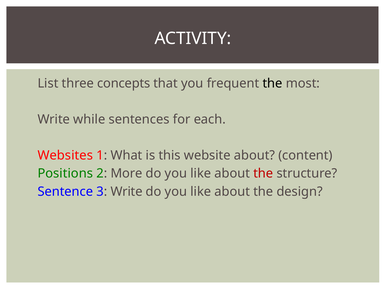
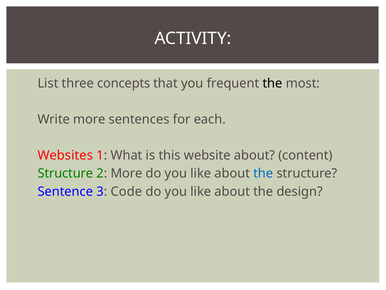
Write while: while -> more (89, 119)
Positions: Positions -> Structure (65, 173)
the colour: red -> blue (263, 173)
3 Write: Write -> Code (126, 191)
